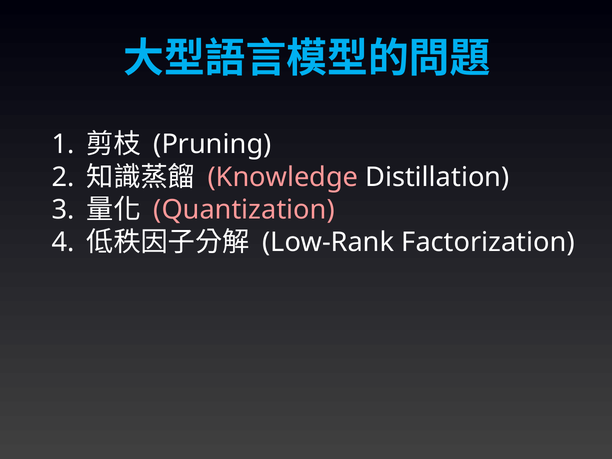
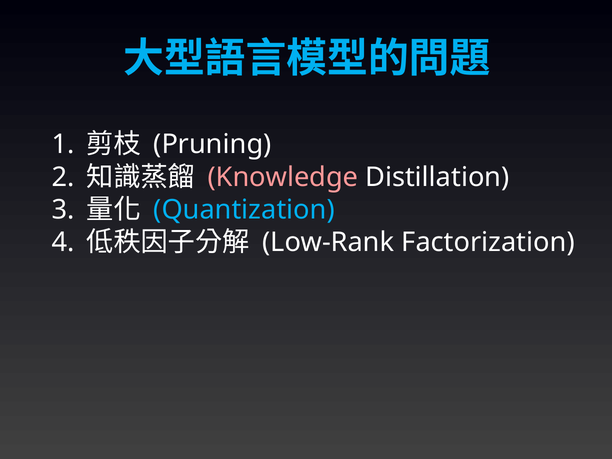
Quantization colour: pink -> light blue (244, 210)
